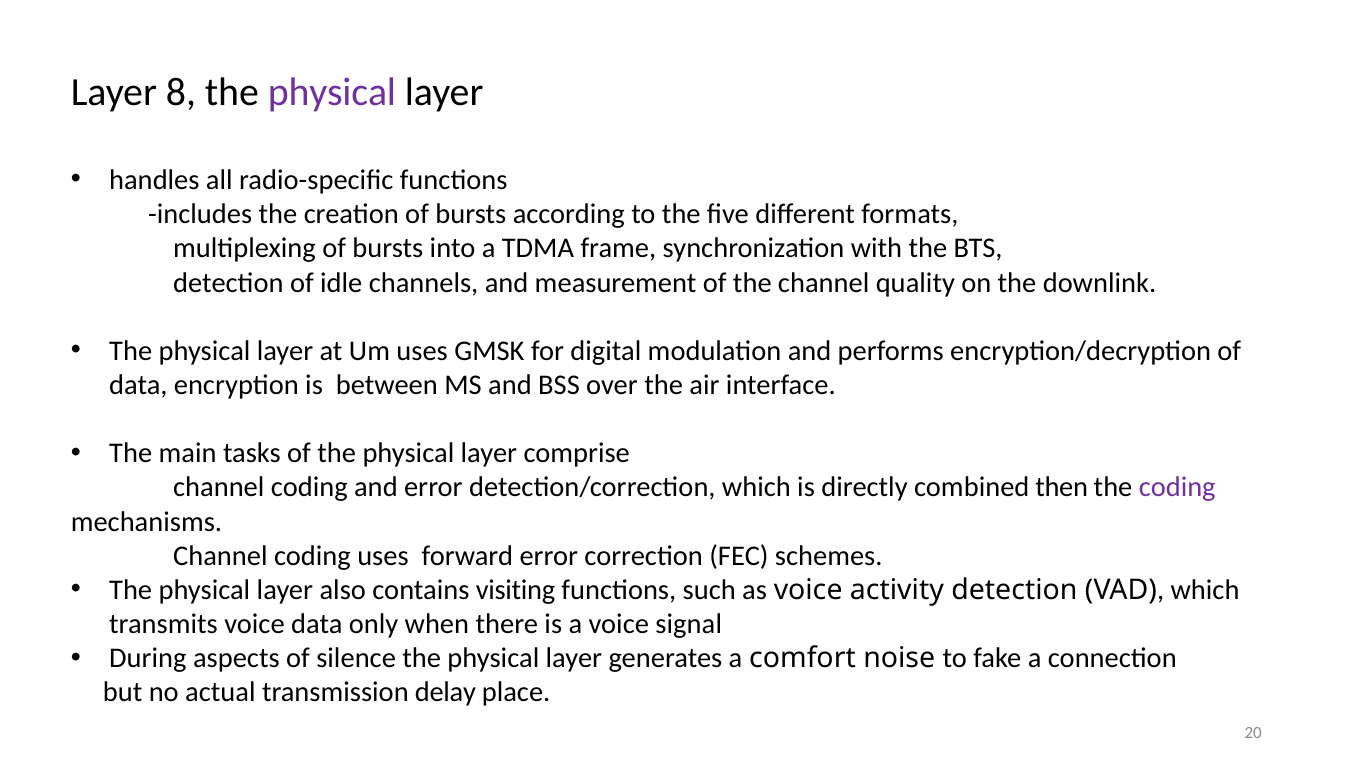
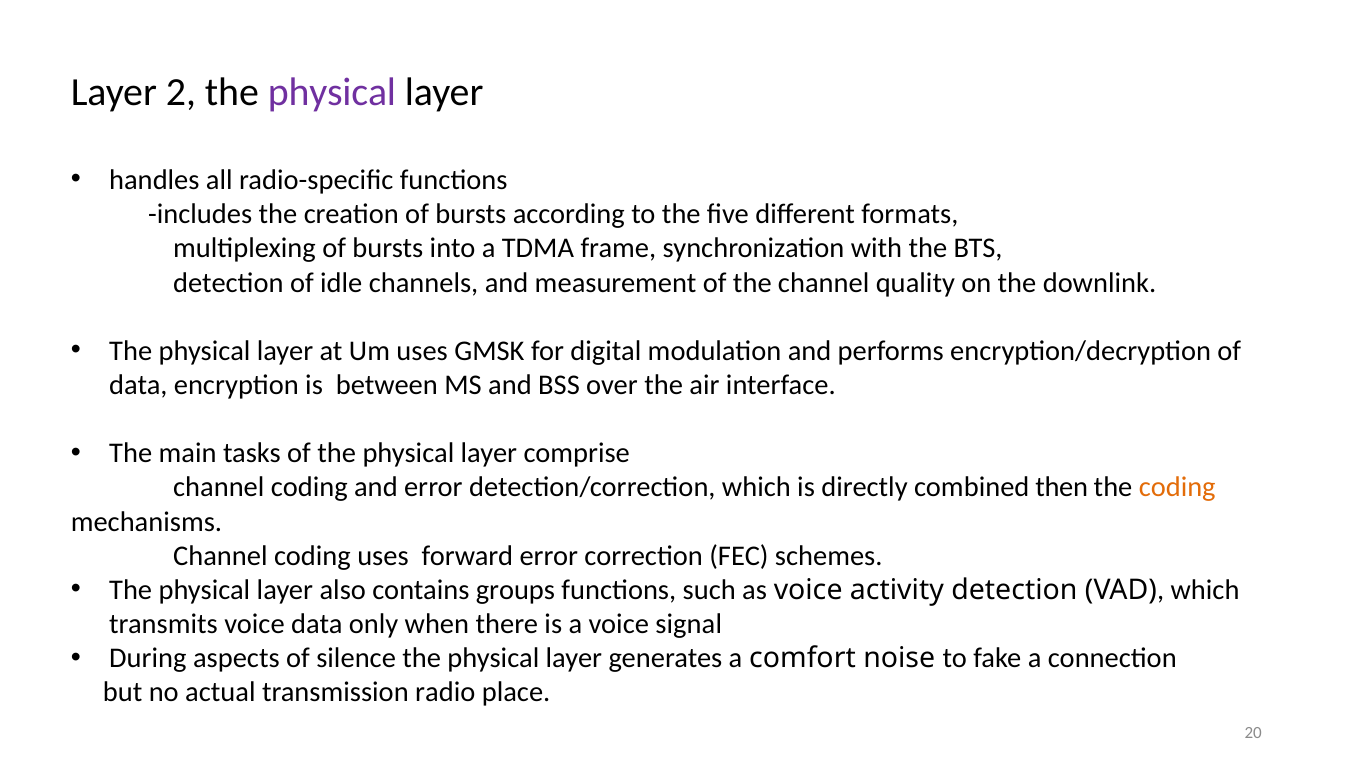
8: 8 -> 2 (181, 92)
coding colour: purple -> orange (1177, 488)
visiting: visiting -> groups (515, 590)
delay: delay -> radio (445, 693)
